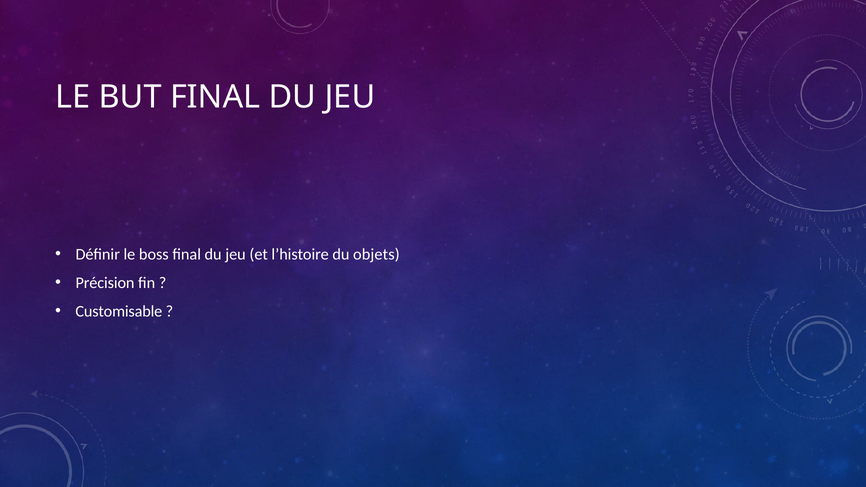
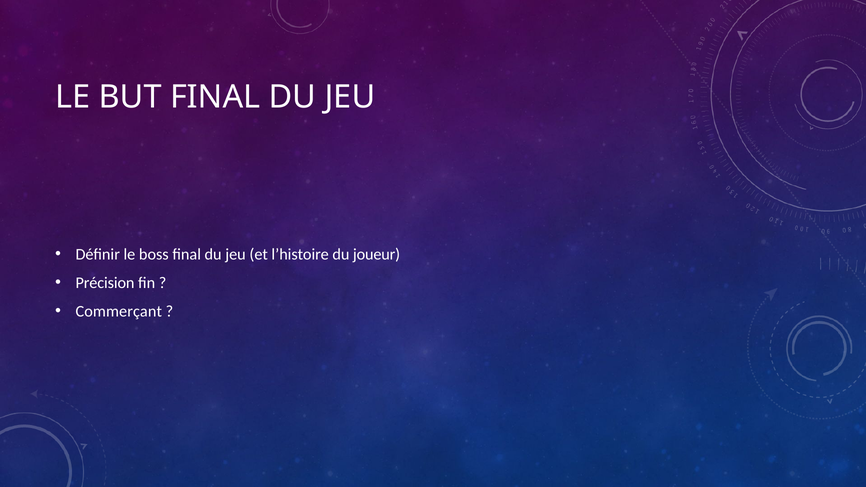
objets: objets -> joueur (377, 254)
Customisable: Customisable -> Commerçant (119, 311)
